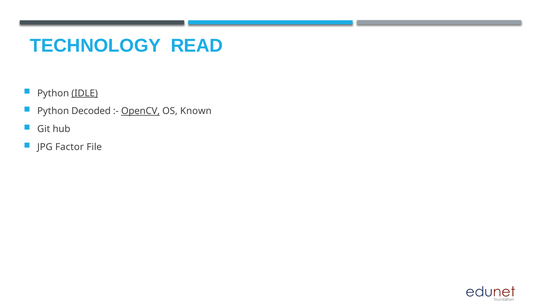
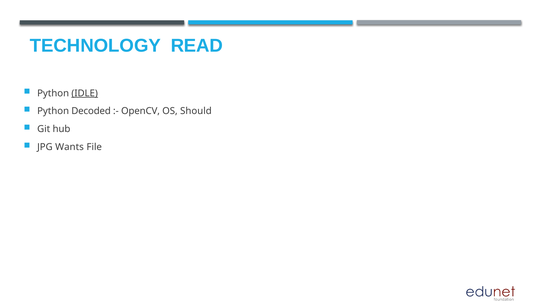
OpenCV underline: present -> none (141, 111)
Known: Known -> Should (196, 111)
Factor: Factor -> Wants (69, 147)
